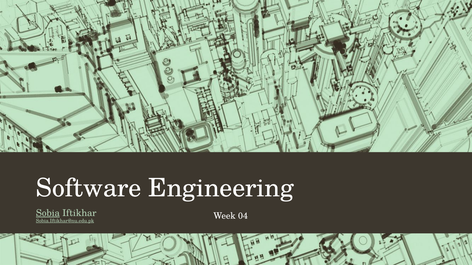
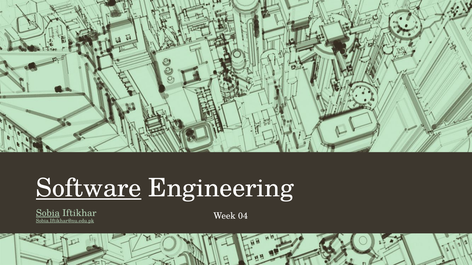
Software underline: none -> present (89, 188)
